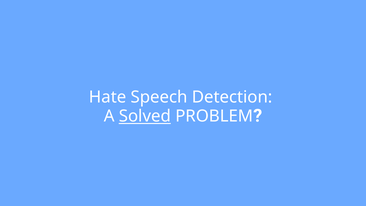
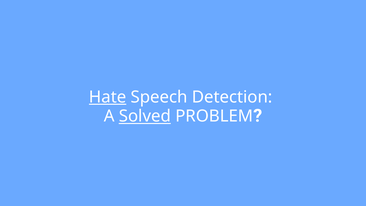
Hate underline: none -> present (108, 97)
